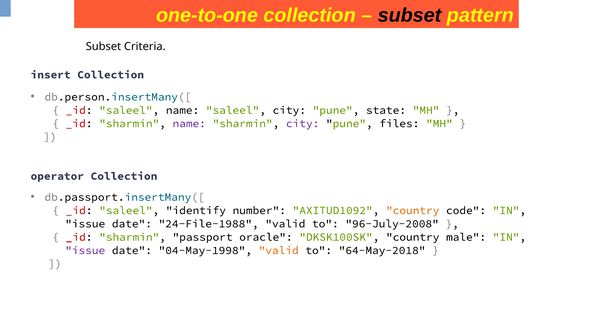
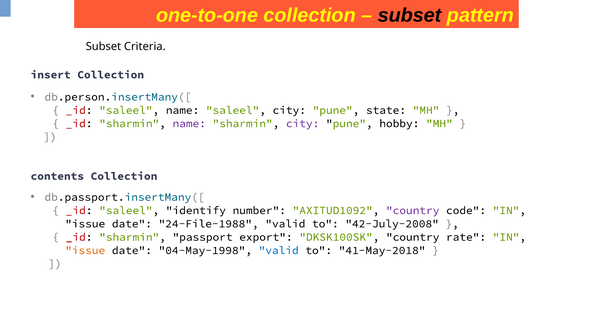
files: files -> hobby (399, 124)
operator: operator -> contents (57, 176)
country colour: orange -> purple (413, 211)
96-July-2008: 96-July-2008 -> 42-July-2008 (392, 224)
oracle: oracle -> export (266, 237)
male: male -> rate (466, 237)
issue colour: purple -> orange (85, 251)
valid colour: orange -> blue (279, 251)
64-May-2018: 64-May-2018 -> 41-May-2018 (382, 251)
